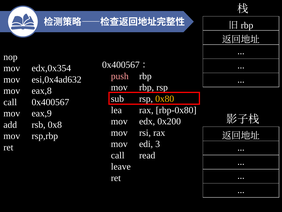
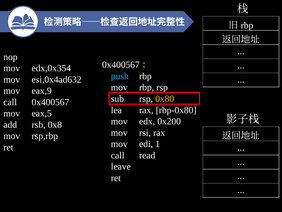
push colour: pink -> light blue (120, 76)
eax,8: eax,8 -> eax,9 (42, 91)
eax,9: eax,9 -> eax,5 (42, 113)
3: 3 -> 1 (158, 144)
